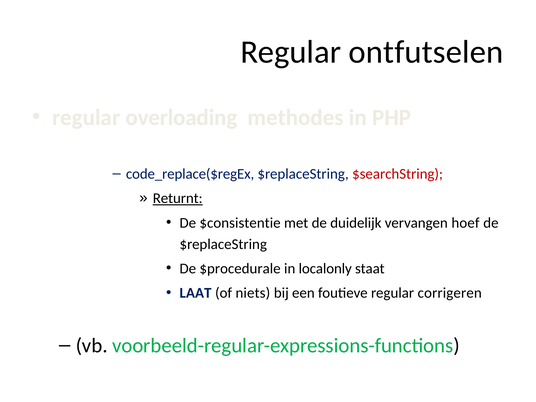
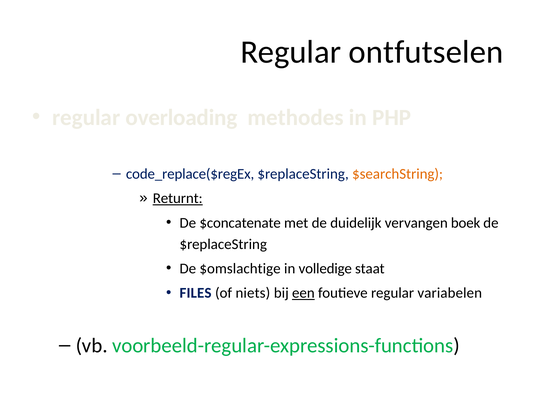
$searchString colour: red -> orange (398, 174)
$consistentie: $consistentie -> $concatenate (240, 223)
hoef: hoef -> boek (466, 223)
$procedurale: $procedurale -> $omslachtige (240, 269)
localonly: localonly -> volledige (325, 269)
LAAT: LAAT -> FILES (196, 293)
een underline: none -> present (303, 293)
corrigeren: corrigeren -> variabelen (450, 293)
